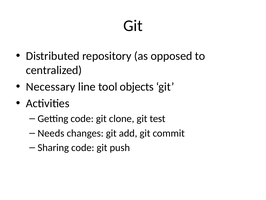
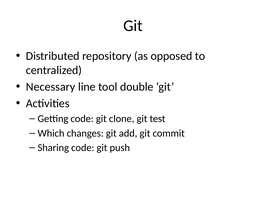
objects: objects -> double (137, 87)
Needs: Needs -> Which (51, 133)
